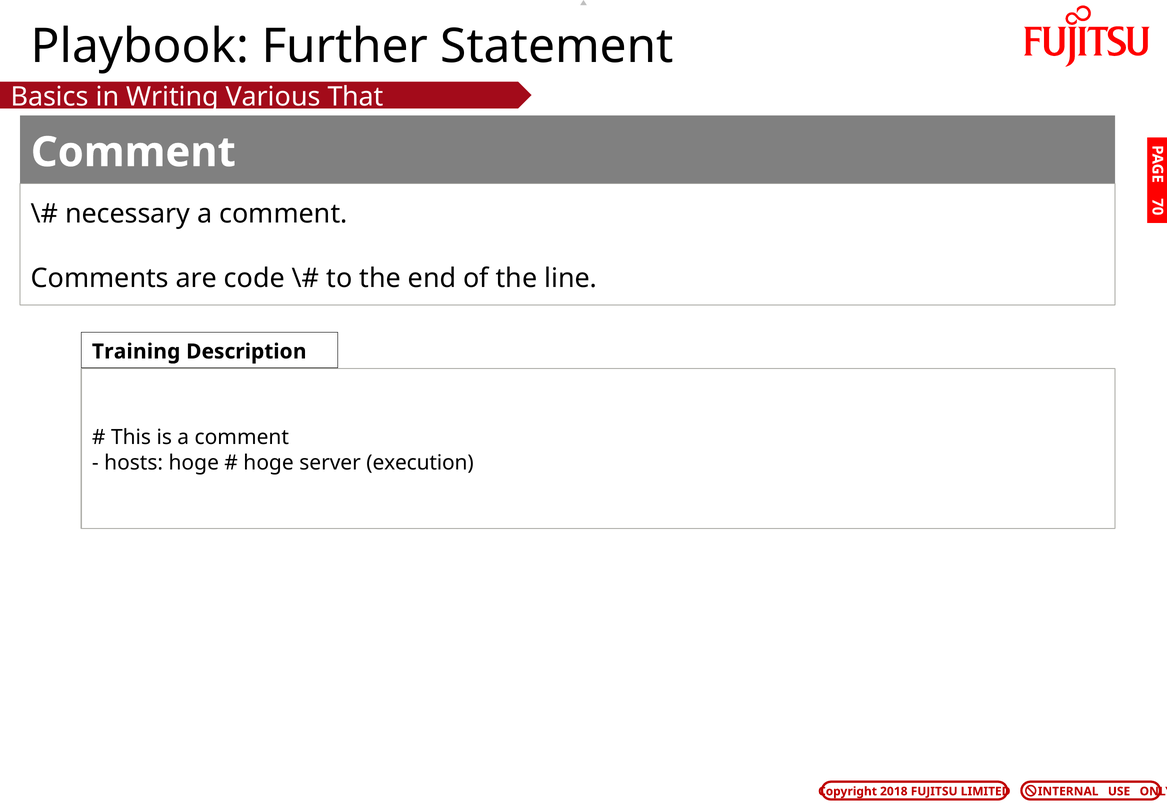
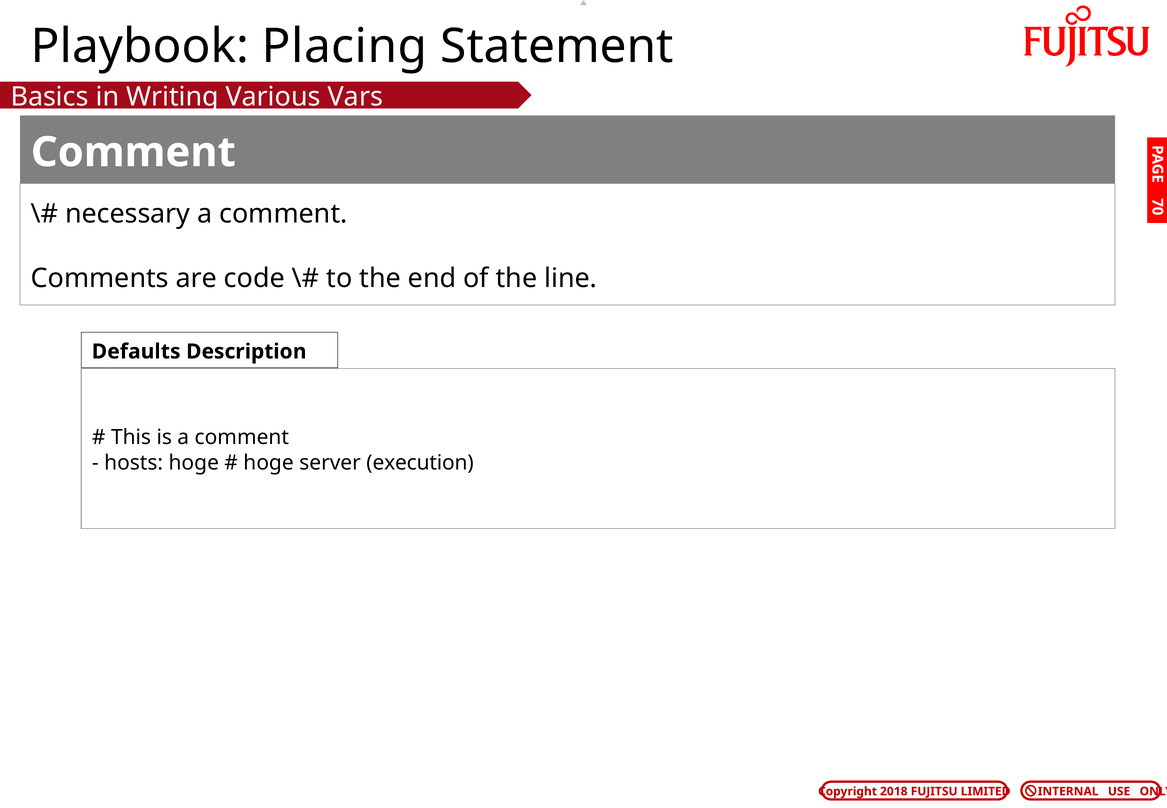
Further: Further -> Placing (344, 47)
That: That -> Vars (355, 97)
Training: Training -> Defaults (136, 352)
